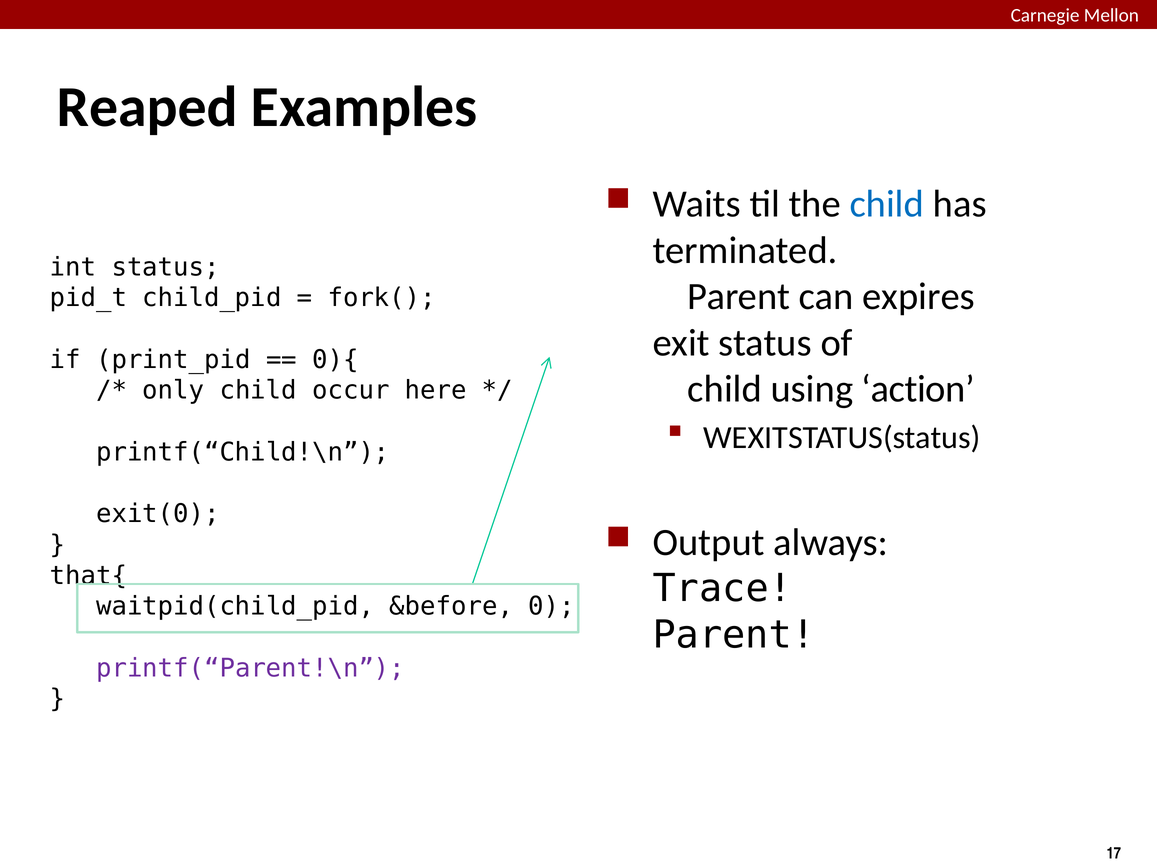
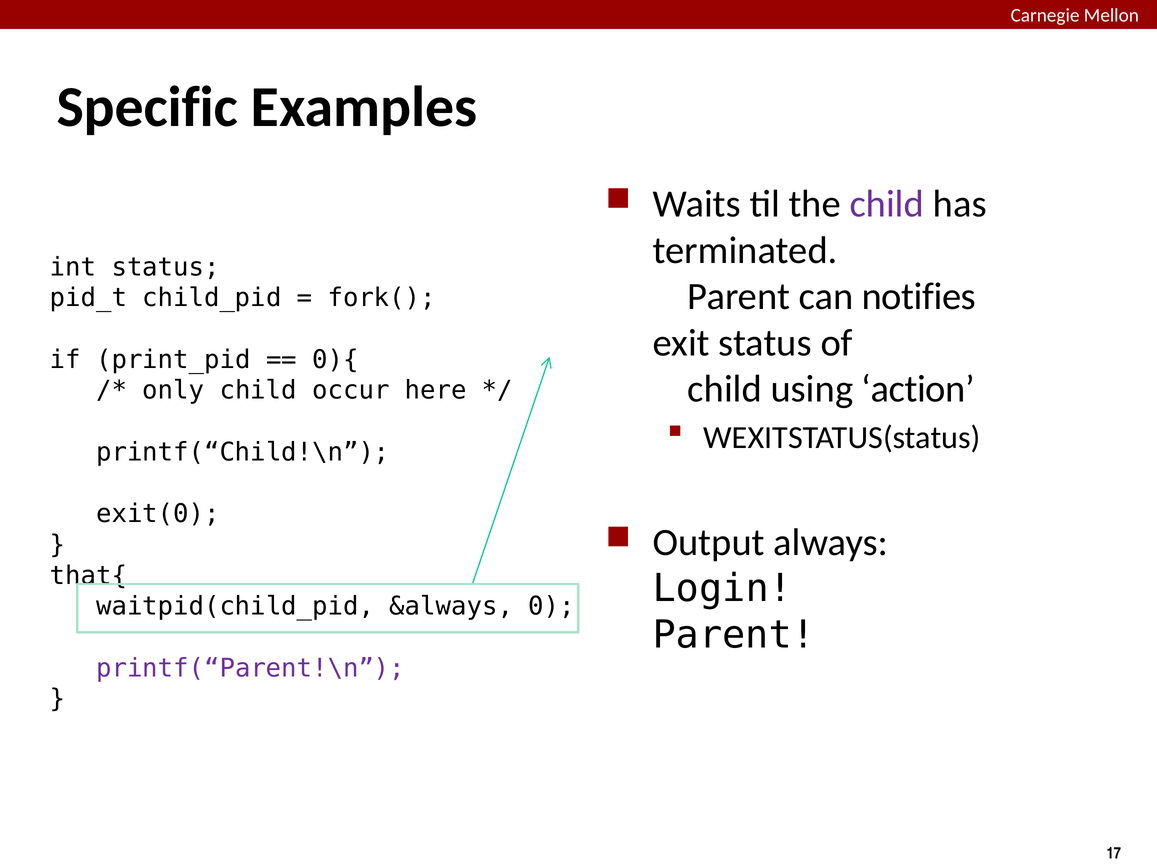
Reaped: Reaped -> Specific (147, 107)
child colour: blue -> purple (887, 204)
expires: expires -> notifies (919, 297)
Trace: Trace -> Login (722, 588)
&before: &before -> &always (451, 606)
